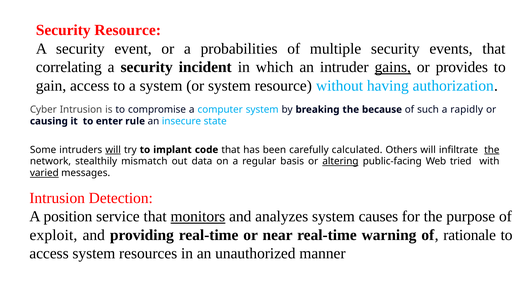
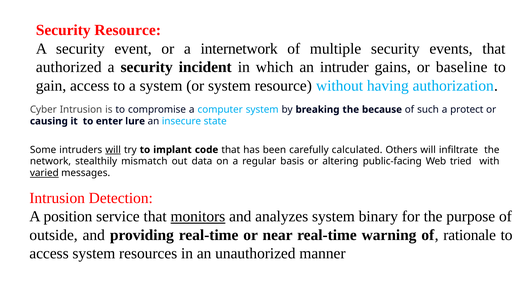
probabilities: probabilities -> internetwork (239, 49)
correlating: correlating -> authorized (69, 67)
gains underline: present -> none (393, 67)
provides: provides -> baseline (462, 67)
rapidly: rapidly -> protect (467, 110)
rule: rule -> lure (135, 121)
the underline: present -> none (492, 150)
altering underline: present -> none (340, 162)
causes: causes -> binary (378, 217)
exploit: exploit -> outside (54, 236)
